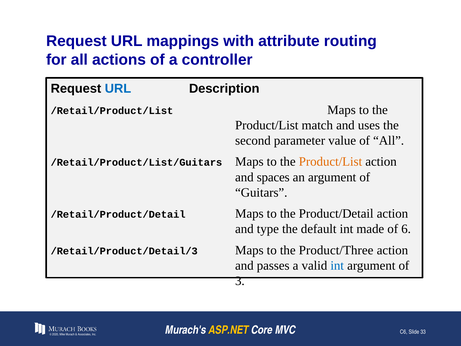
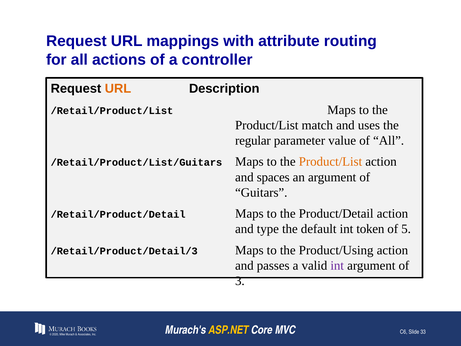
URL colour: blue -> orange (118, 89)
second: second -> regular (253, 140)
made: made -> token (370, 229)
6: 6 -> 5 (406, 229)
Product/Three: Product/Three -> Product/Using (336, 250)
int colour: blue -> purple (337, 265)
